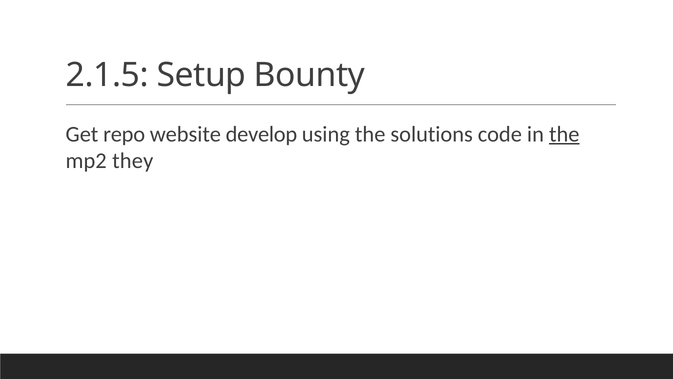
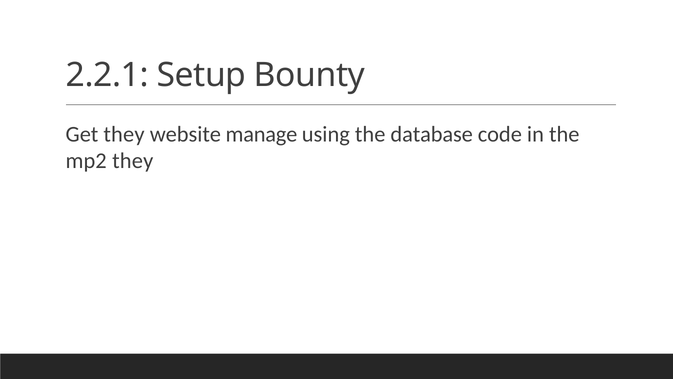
2.1.5: 2.1.5 -> 2.2.1 (107, 75)
Get repo: repo -> they (124, 134)
develop: develop -> manage (261, 134)
solutions: solutions -> database (432, 134)
the underline: present -> none (564, 134)
